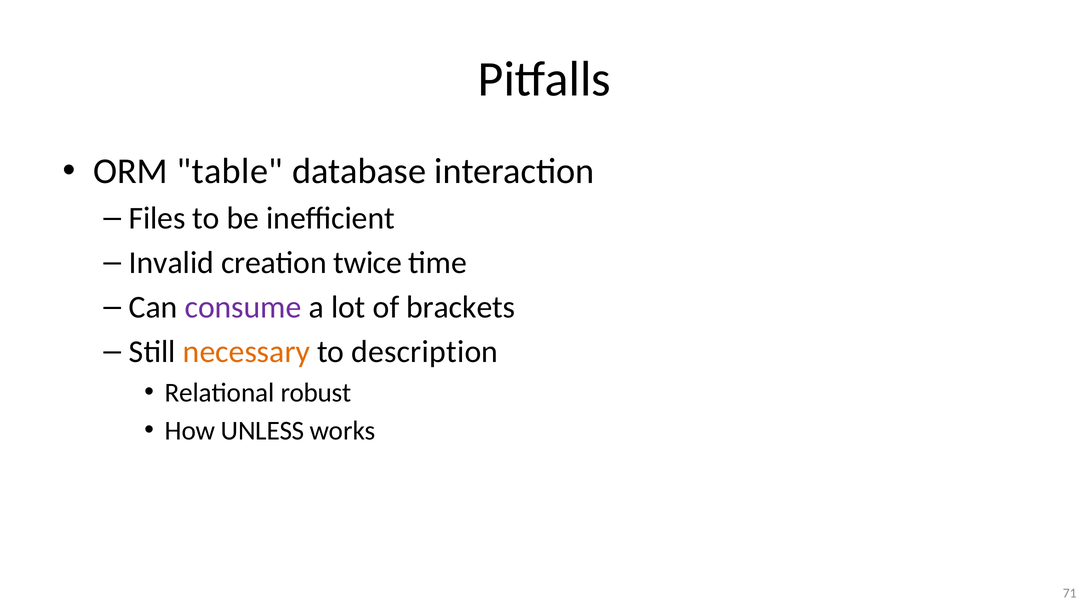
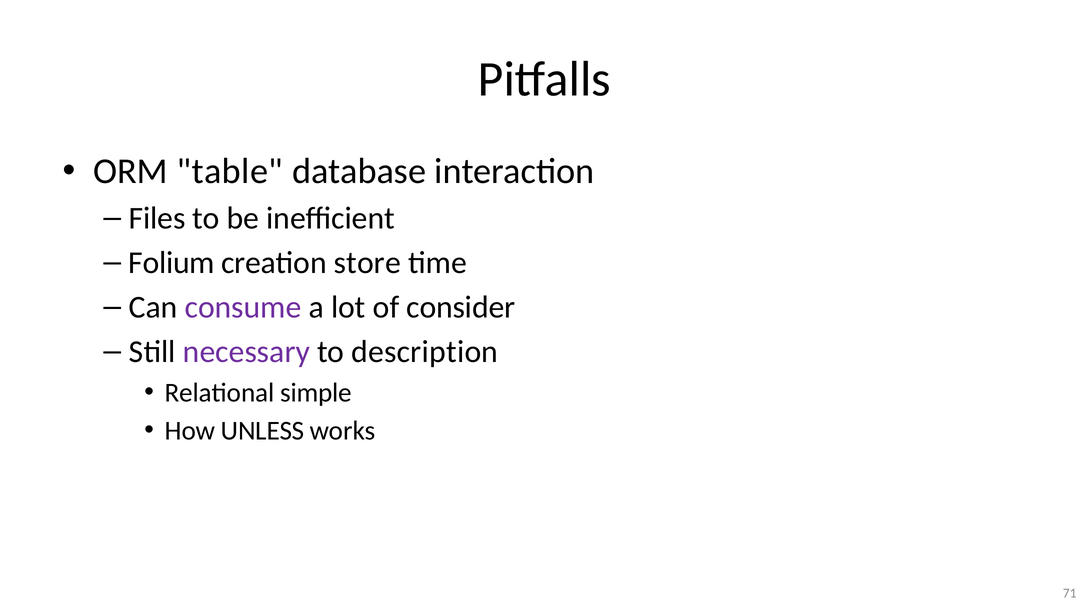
Invalid: Invalid -> Folium (172, 263)
twice: twice -> store (367, 263)
brackets: brackets -> consider (461, 307)
necessary colour: orange -> purple (246, 352)
robust: robust -> simple (316, 392)
